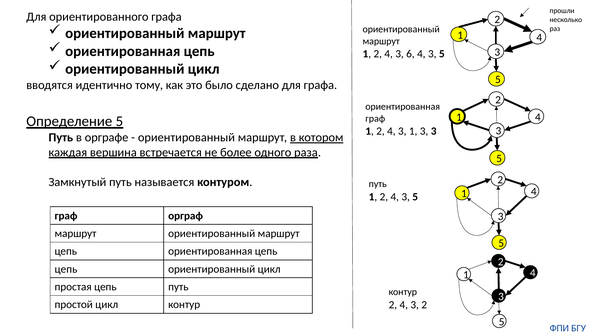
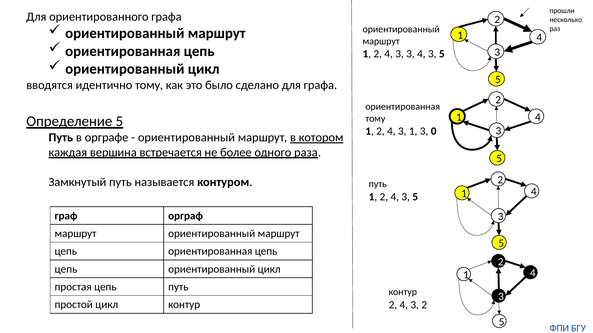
3 6: 6 -> 3 (410, 54)
граф: граф -> тому (375, 119)
3 3: 3 -> 0 (434, 131)
